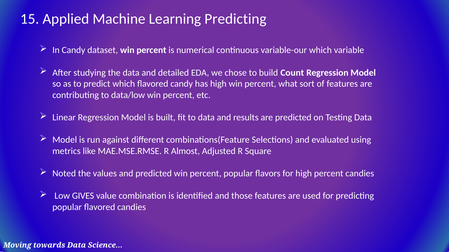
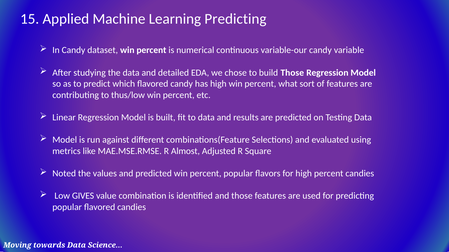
variable-our which: which -> candy (320, 50)
build Count: Count -> Those (292, 73)
data/low: data/low -> thus/low (128, 95)
